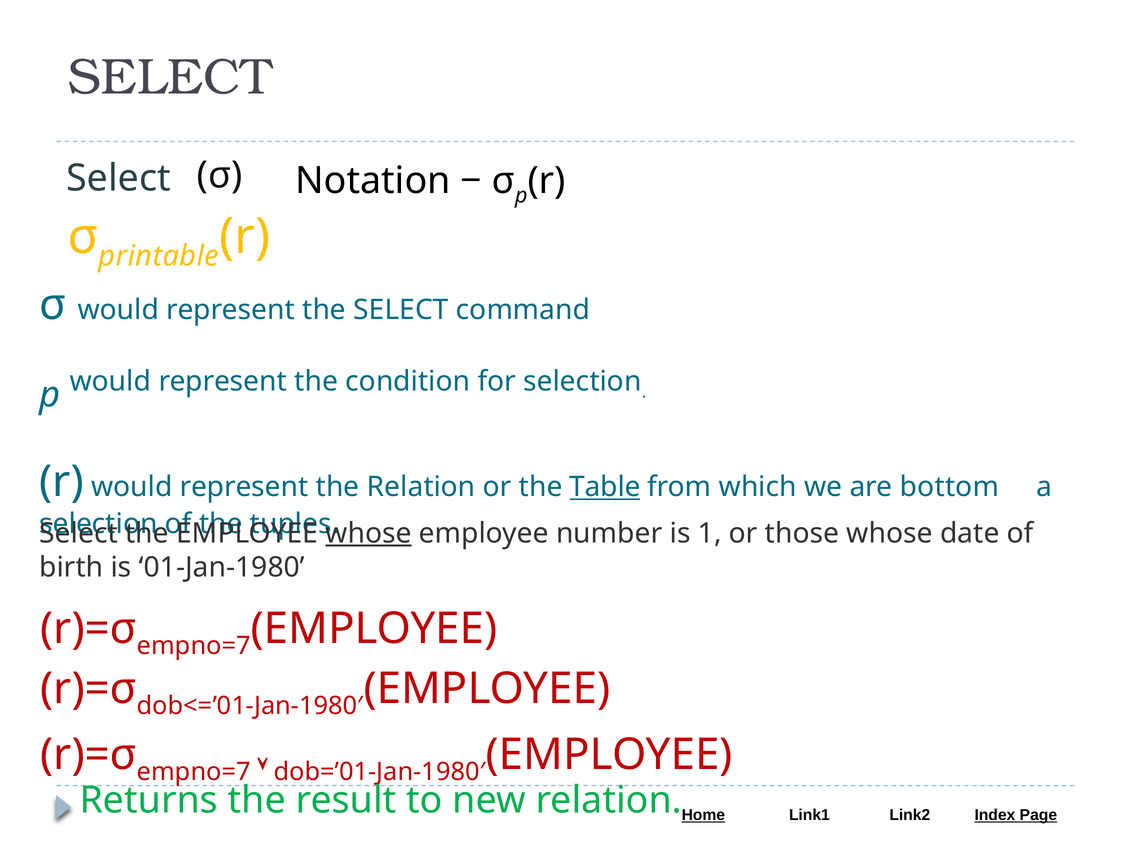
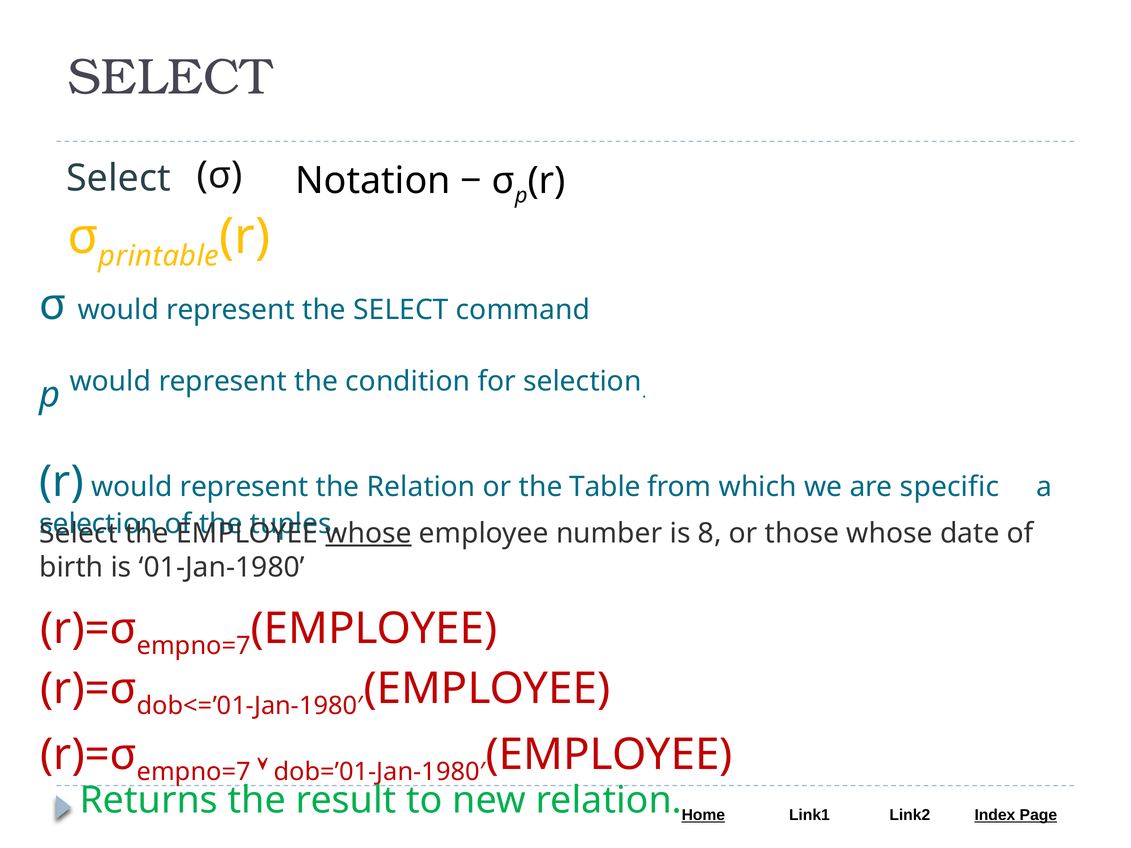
Table underline: present -> none (605, 487)
bottom: bottom -> specific (950, 487)
1: 1 -> 8 (710, 533)
